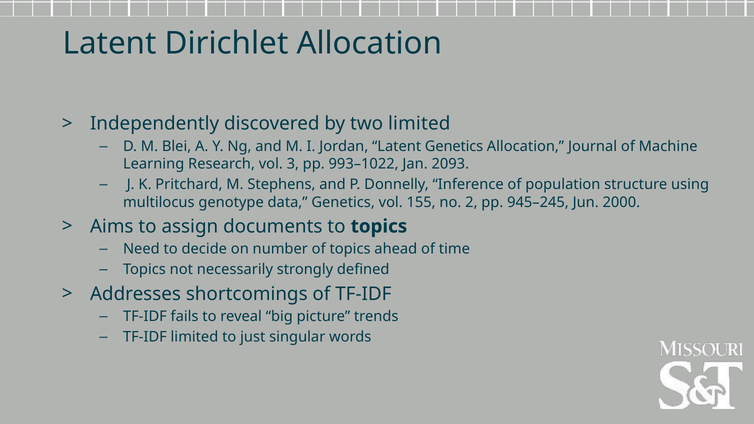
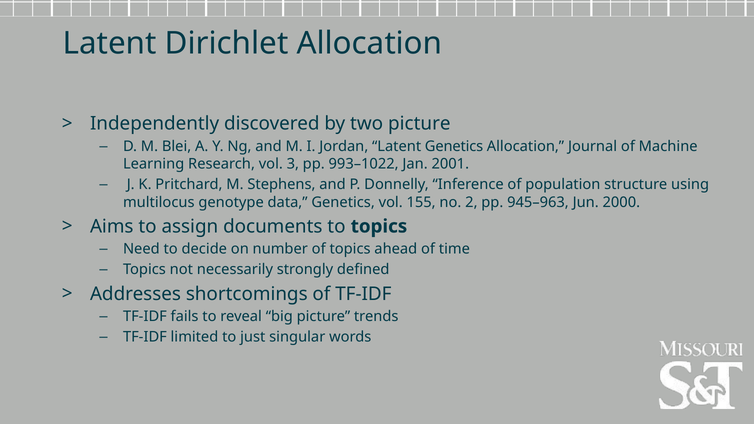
two limited: limited -> picture (419, 124)
2093: 2093 -> 2001 (450, 164)
945–245: 945–245 -> 945–963 (538, 202)
